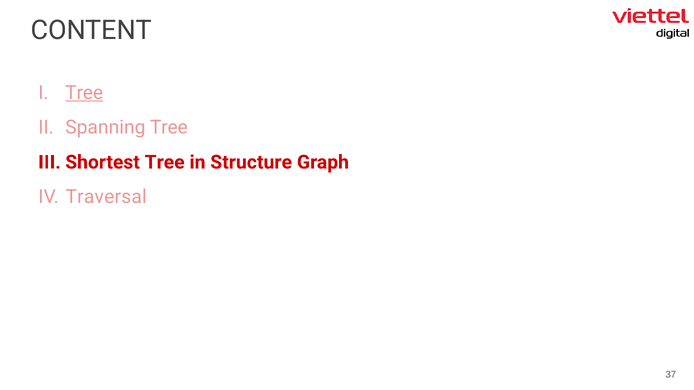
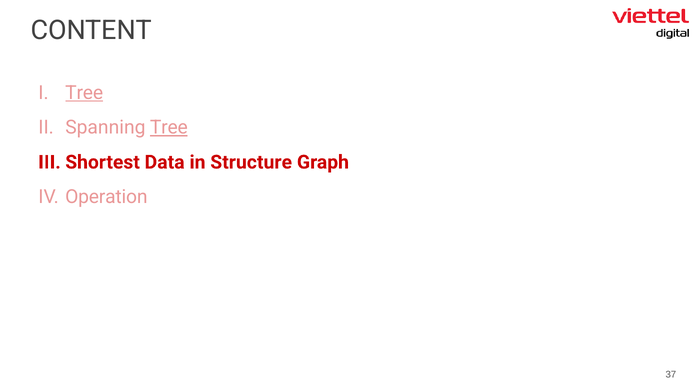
Tree underline: none -> present (169, 128)
Tree: Tree -> Data (165, 162)
Traversal: Traversal -> Operation (106, 197)
